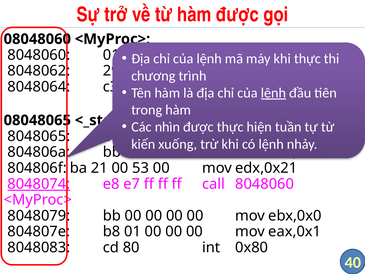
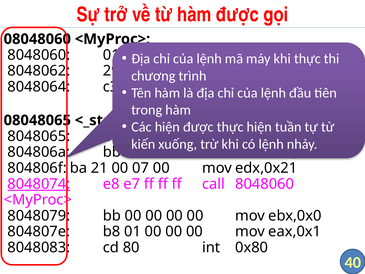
lệnh underline: present -> none (273, 93)
Các nhìn: nhìn -> hiện (167, 127)
53: 53 -> 07 (141, 168)
